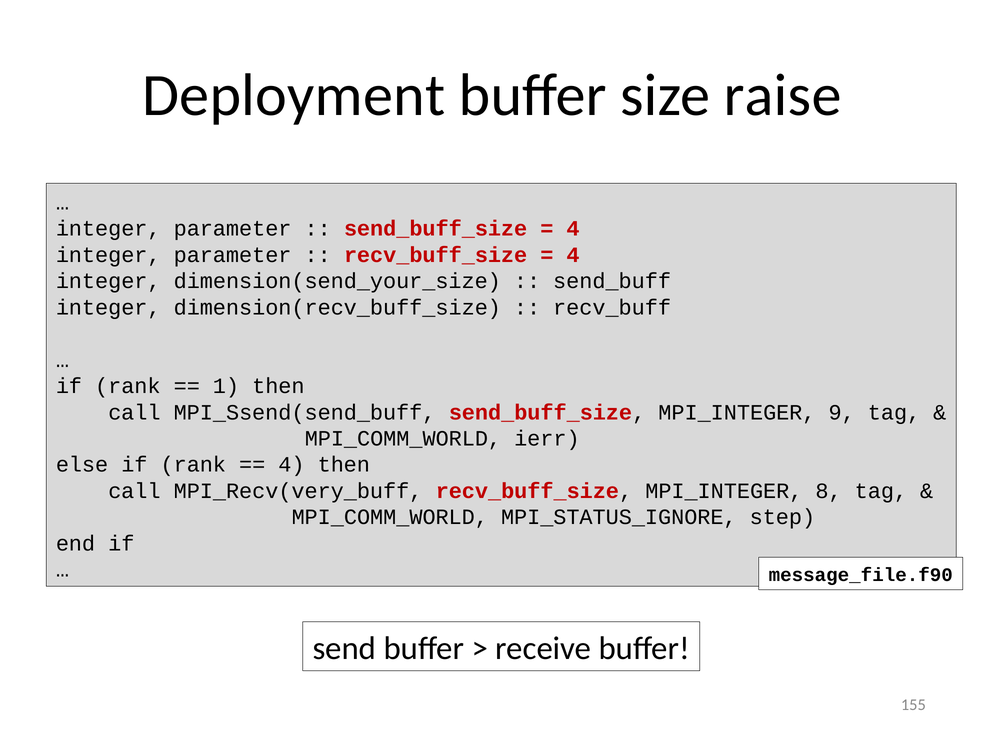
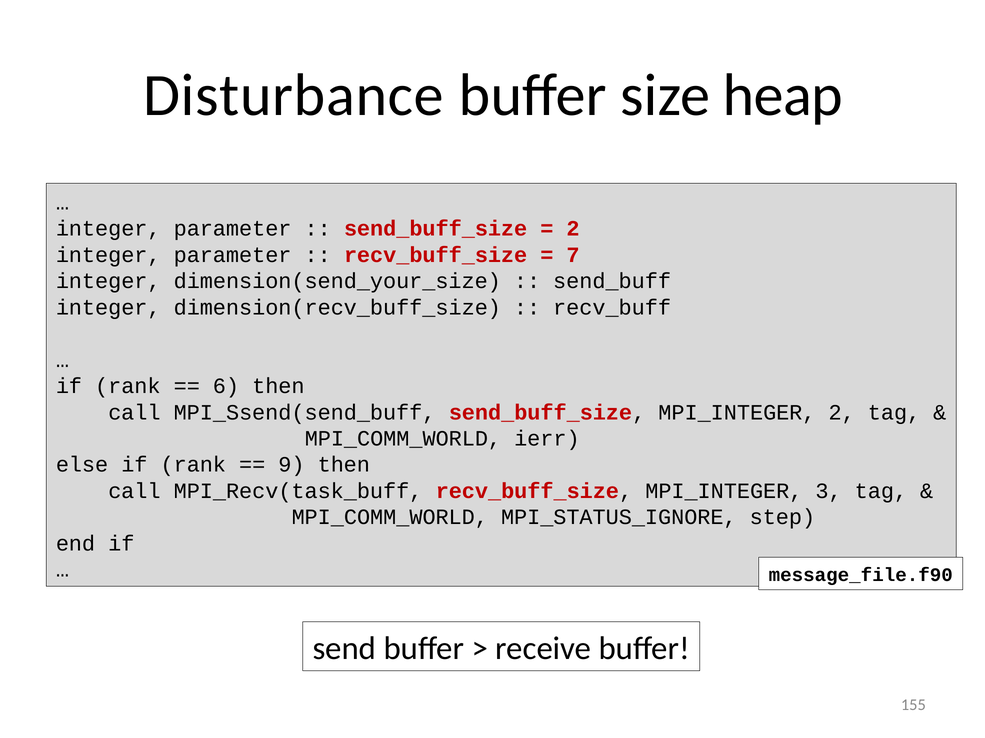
Deployment: Deployment -> Disturbance (294, 95)
raise: raise -> heap (783, 95)
4: 4 -> 2 (573, 229)
4: 4 -> 7 (573, 255)
1: 1 -> 6 (226, 386)
MPI_INTEGER 9: 9 -> 2 (842, 413)
4: 4 -> 9 (291, 465)
MPI_Recv(very_buff: MPI_Recv(very_buff -> MPI_Recv(task_buff (298, 491)
8: 8 -> 3 (829, 491)
